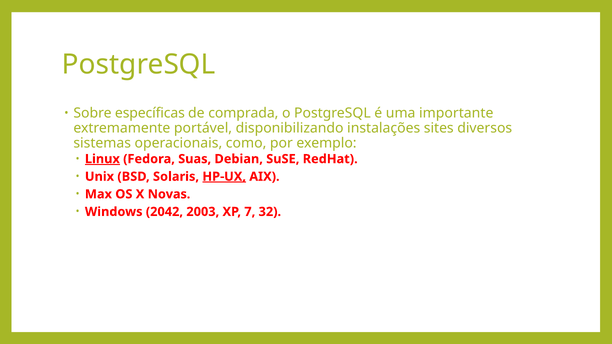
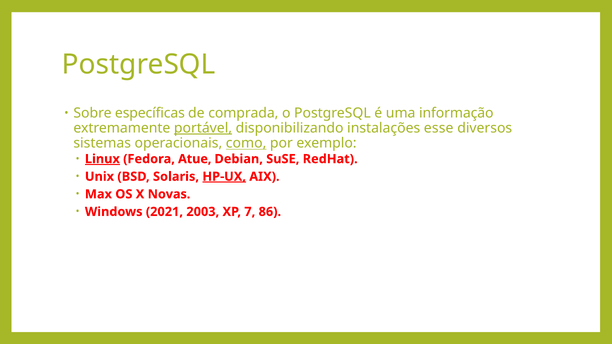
importante: importante -> informação (456, 113)
portável underline: none -> present (203, 128)
sites: sites -> esse (439, 128)
como underline: none -> present (246, 143)
Suas: Suas -> Atue (195, 159)
2042: 2042 -> 2021 (164, 212)
32: 32 -> 86 (270, 212)
